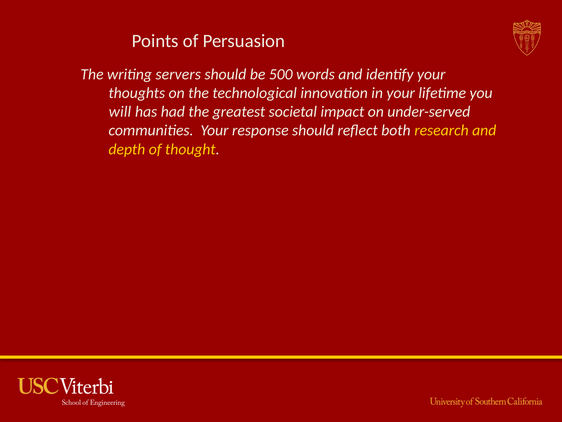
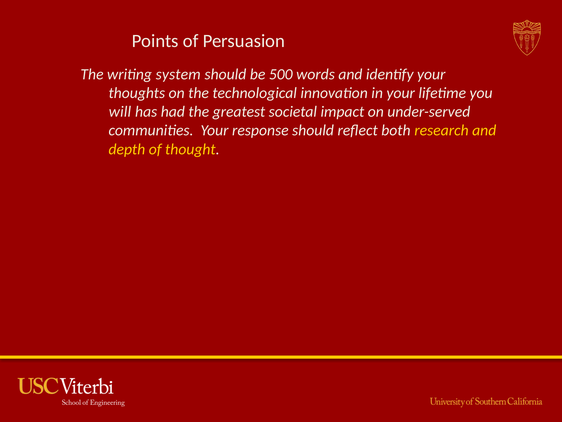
servers: servers -> system (178, 74)
